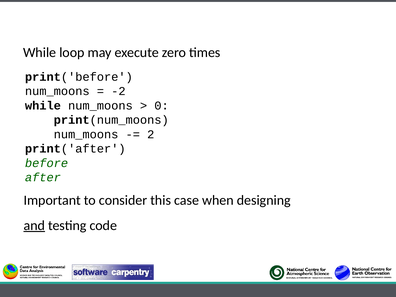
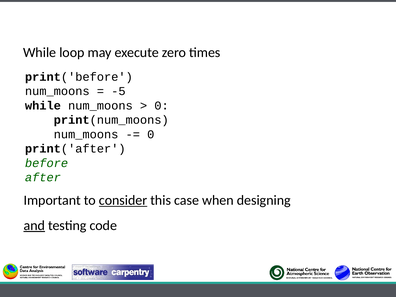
-2: -2 -> -5 (118, 91)
2: 2 -> 0 (151, 134)
consider underline: none -> present (123, 200)
